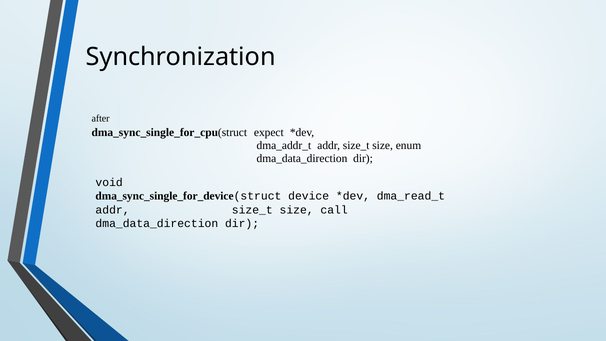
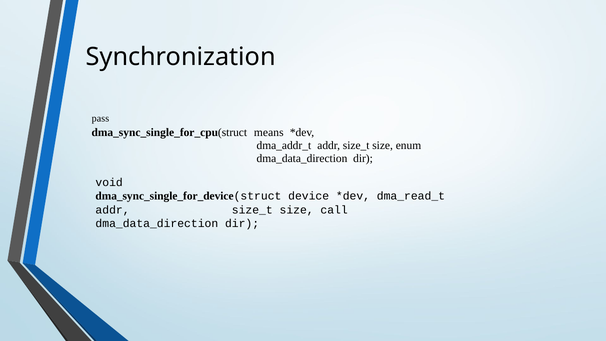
after: after -> pass (100, 119)
expect: expect -> means (269, 132)
